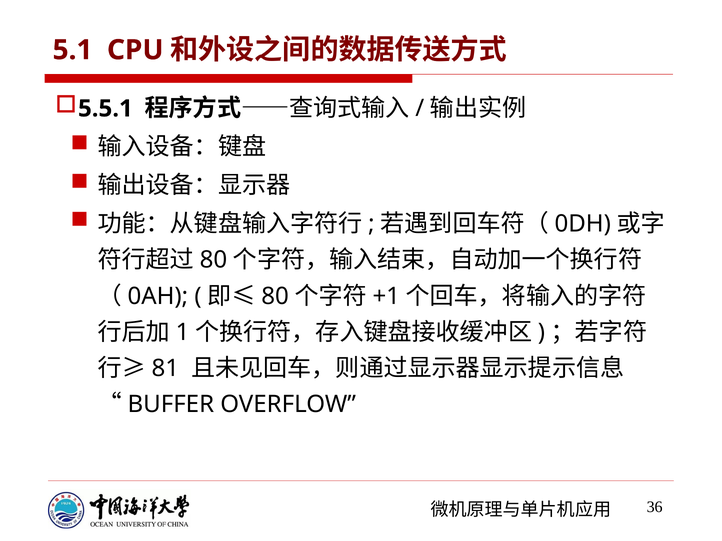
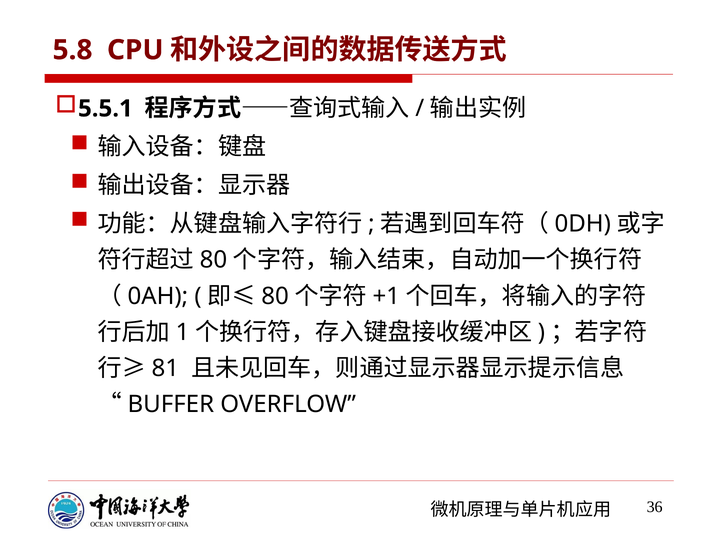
5.1: 5.1 -> 5.8 (73, 50)
